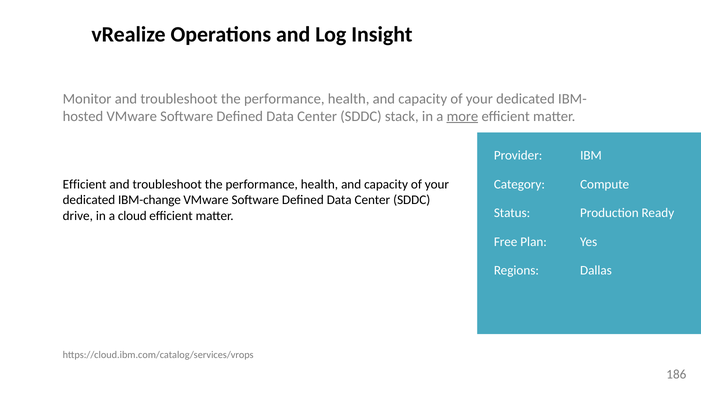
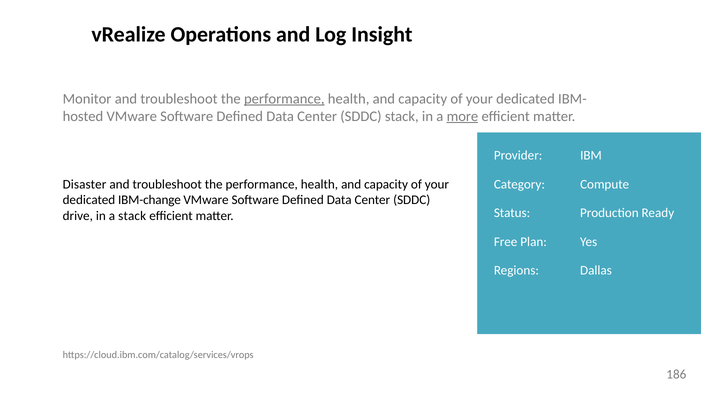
performance underline: none -> present (284, 99)
Efficient: Efficient -> Disaster (85, 184)
a cloud: cloud -> stack (132, 215)
